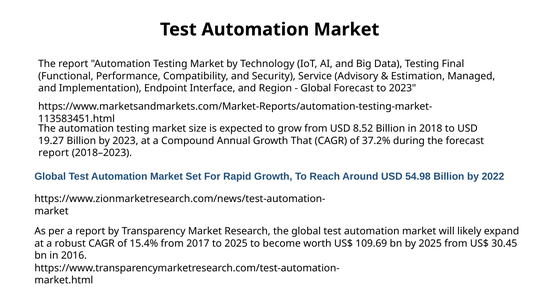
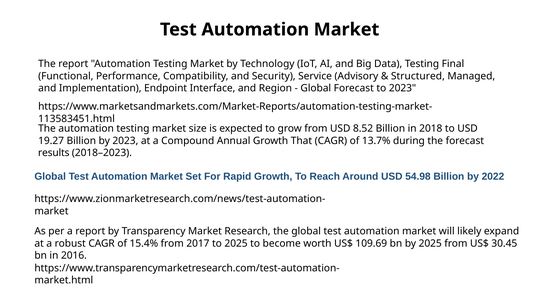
Estimation: Estimation -> Structured (418, 76)
37.2%: 37.2% -> 13.7% (376, 141)
report: report -> results (54, 153)
